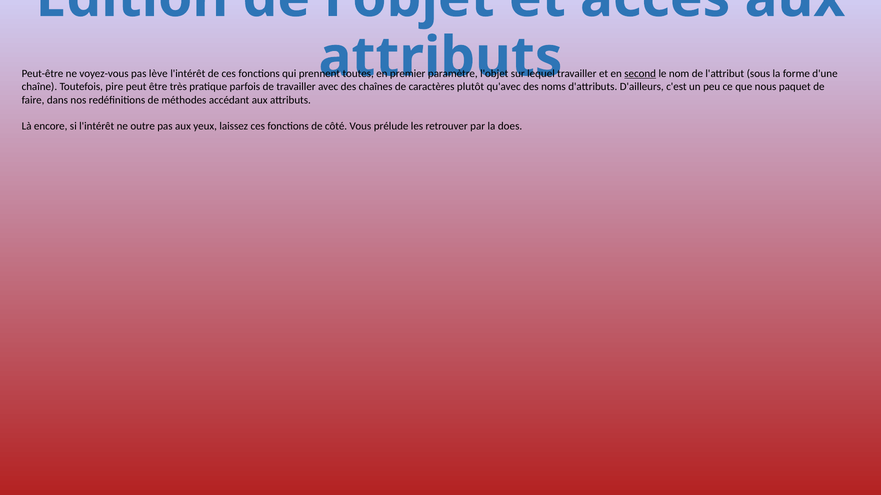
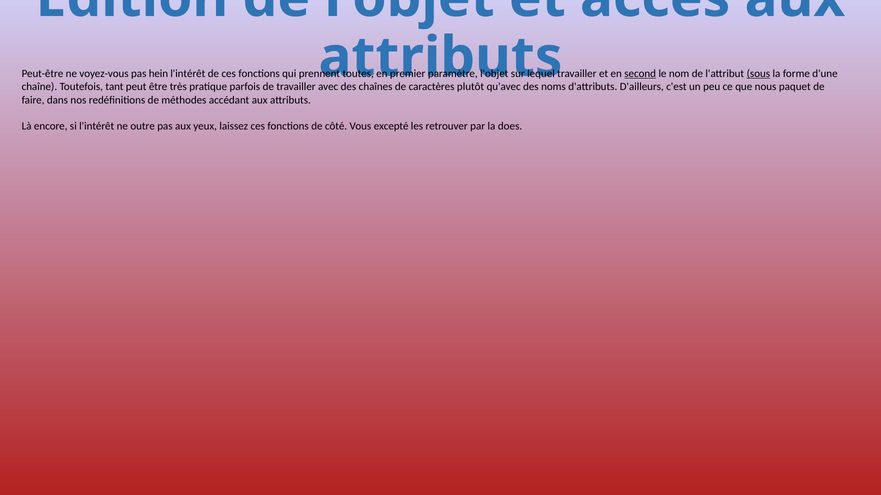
lève: lève -> hein (158, 74)
sous underline: none -> present (758, 74)
pire: pire -> tant (114, 87)
prélude: prélude -> excepté (391, 126)
